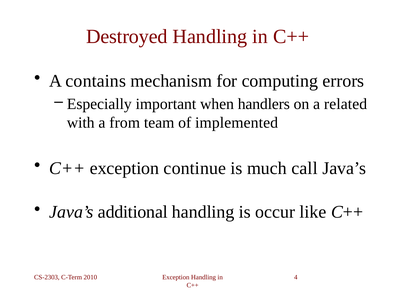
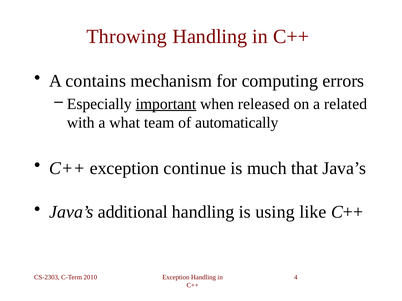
Destroyed: Destroyed -> Throwing (127, 37)
important underline: none -> present (166, 104)
handlers: handlers -> released (264, 104)
from: from -> what (125, 123)
implemented: implemented -> automatically (237, 123)
call: call -> that (305, 169)
occur: occur -> using (275, 212)
